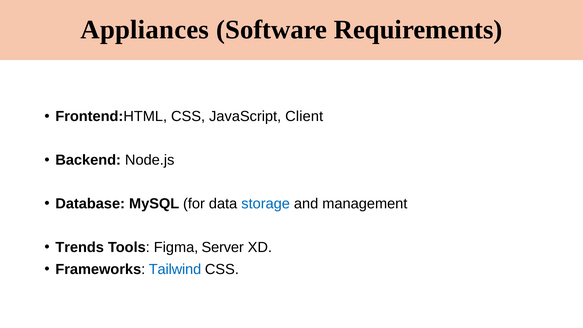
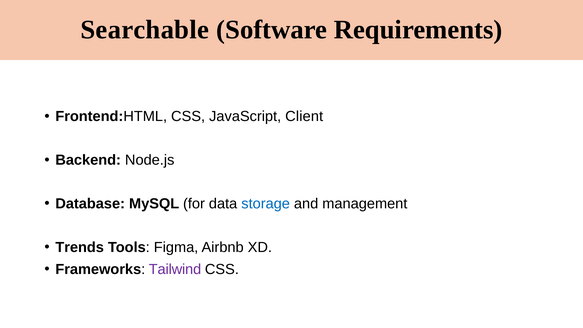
Appliances: Appliances -> Searchable (145, 30)
Server: Server -> Airbnb (223, 247)
Tailwind colour: blue -> purple (175, 269)
